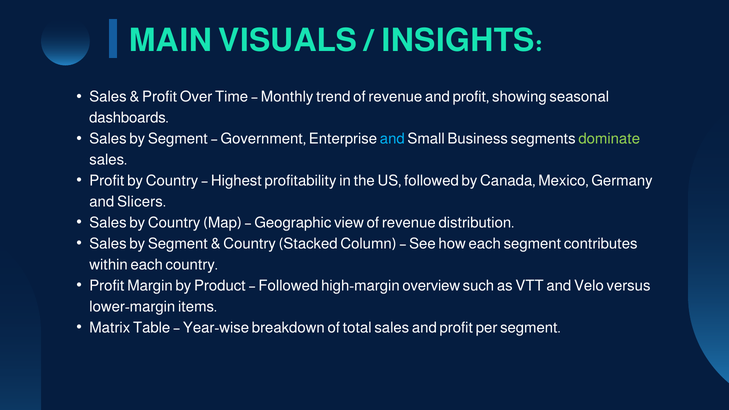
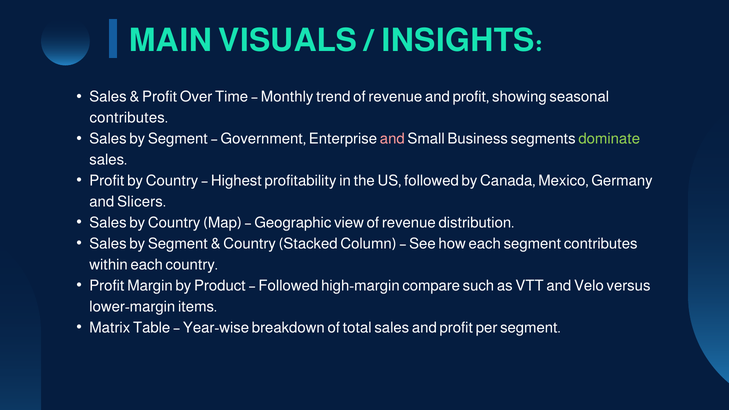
dashboards: dashboards -> contributes (129, 118)
and colour: light blue -> pink (392, 139)
overview: overview -> compare (431, 286)
